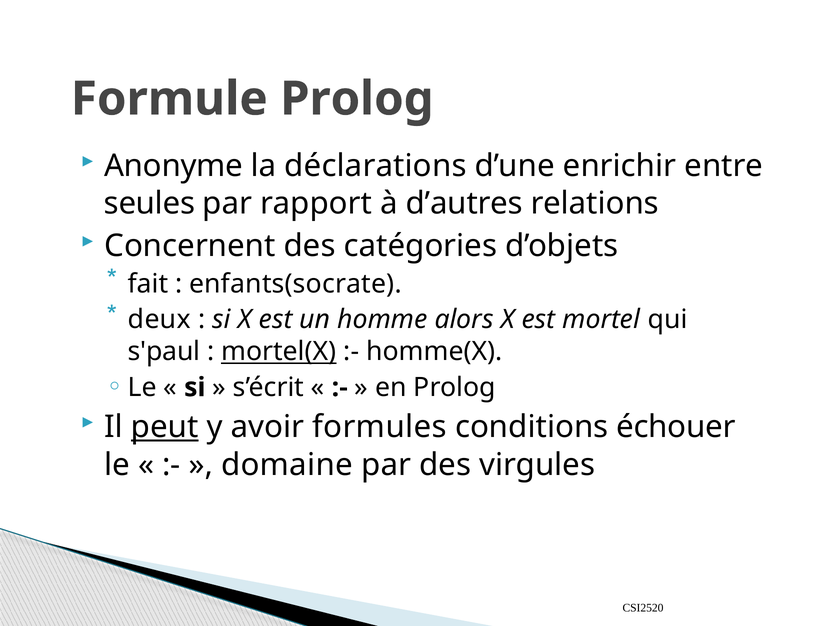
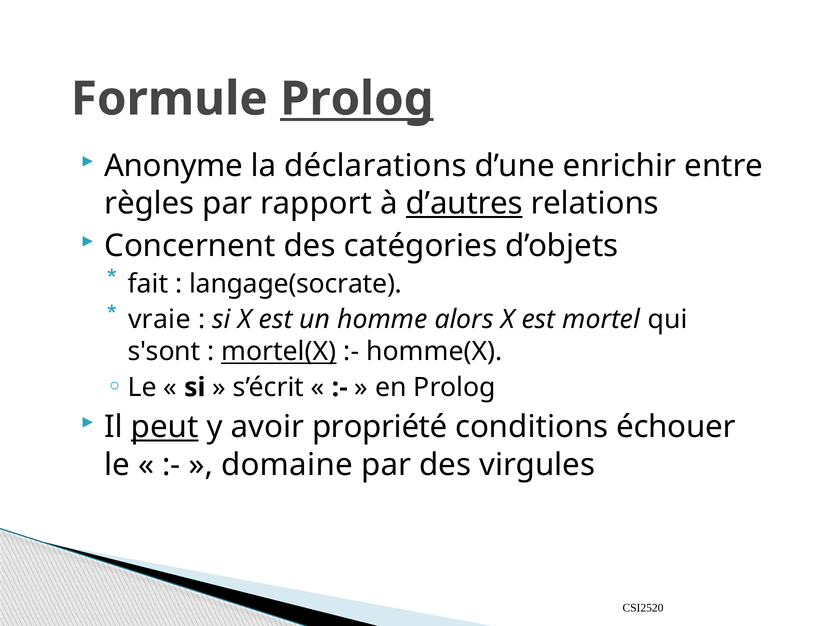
Prolog underline: none -> present (357, 99)
seules: seules -> règles (149, 204)
d’autres underline: none -> present (464, 204)
enfants(socrate: enfants(socrate -> langage(socrate (296, 284)
deux: deux -> vraie (159, 320)
s'paul: s'paul -> s'sont (164, 352)
formules: formules -> propriété (380, 427)
